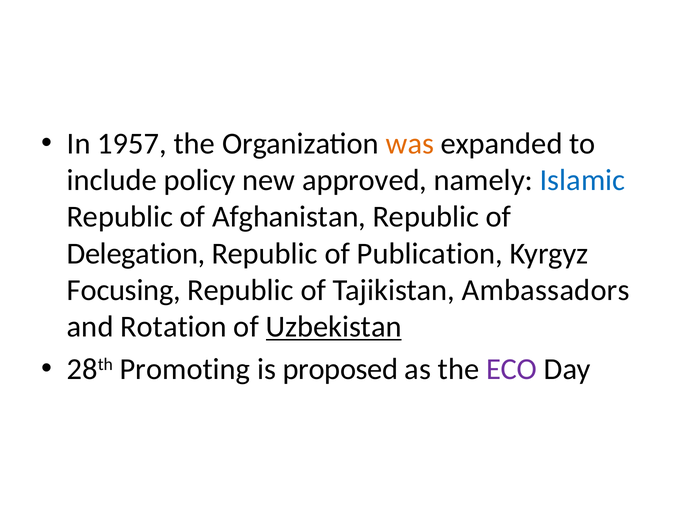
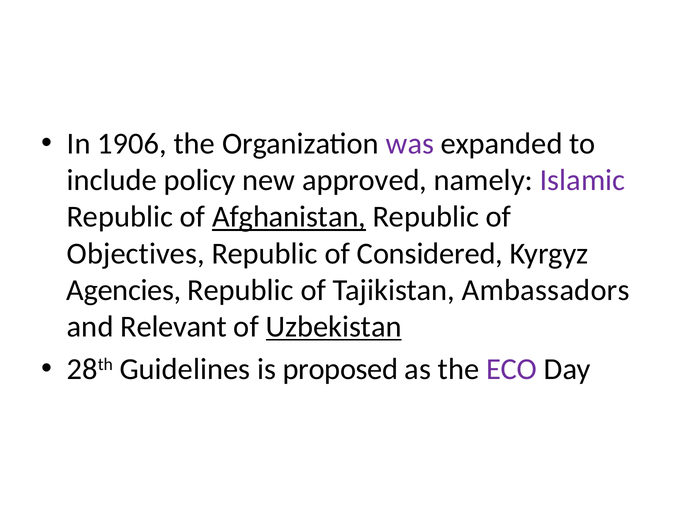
1957: 1957 -> 1906 (132, 144)
was colour: orange -> purple (410, 144)
Islamic colour: blue -> purple (583, 181)
Afghanistan underline: none -> present (289, 217)
Delegation: Delegation -> Objectives (136, 254)
Publication: Publication -> Considered (430, 254)
Focusing: Focusing -> Agencies (124, 290)
Rotation: Rotation -> Relevant (174, 327)
Promoting: Promoting -> Guidelines (185, 370)
